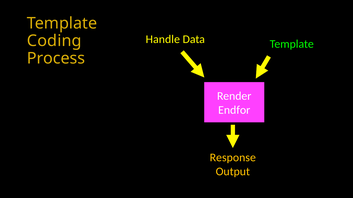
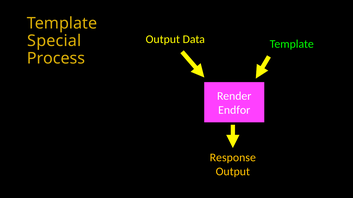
Handle: Handle -> Output (163, 39)
Coding: Coding -> Special (54, 41)
